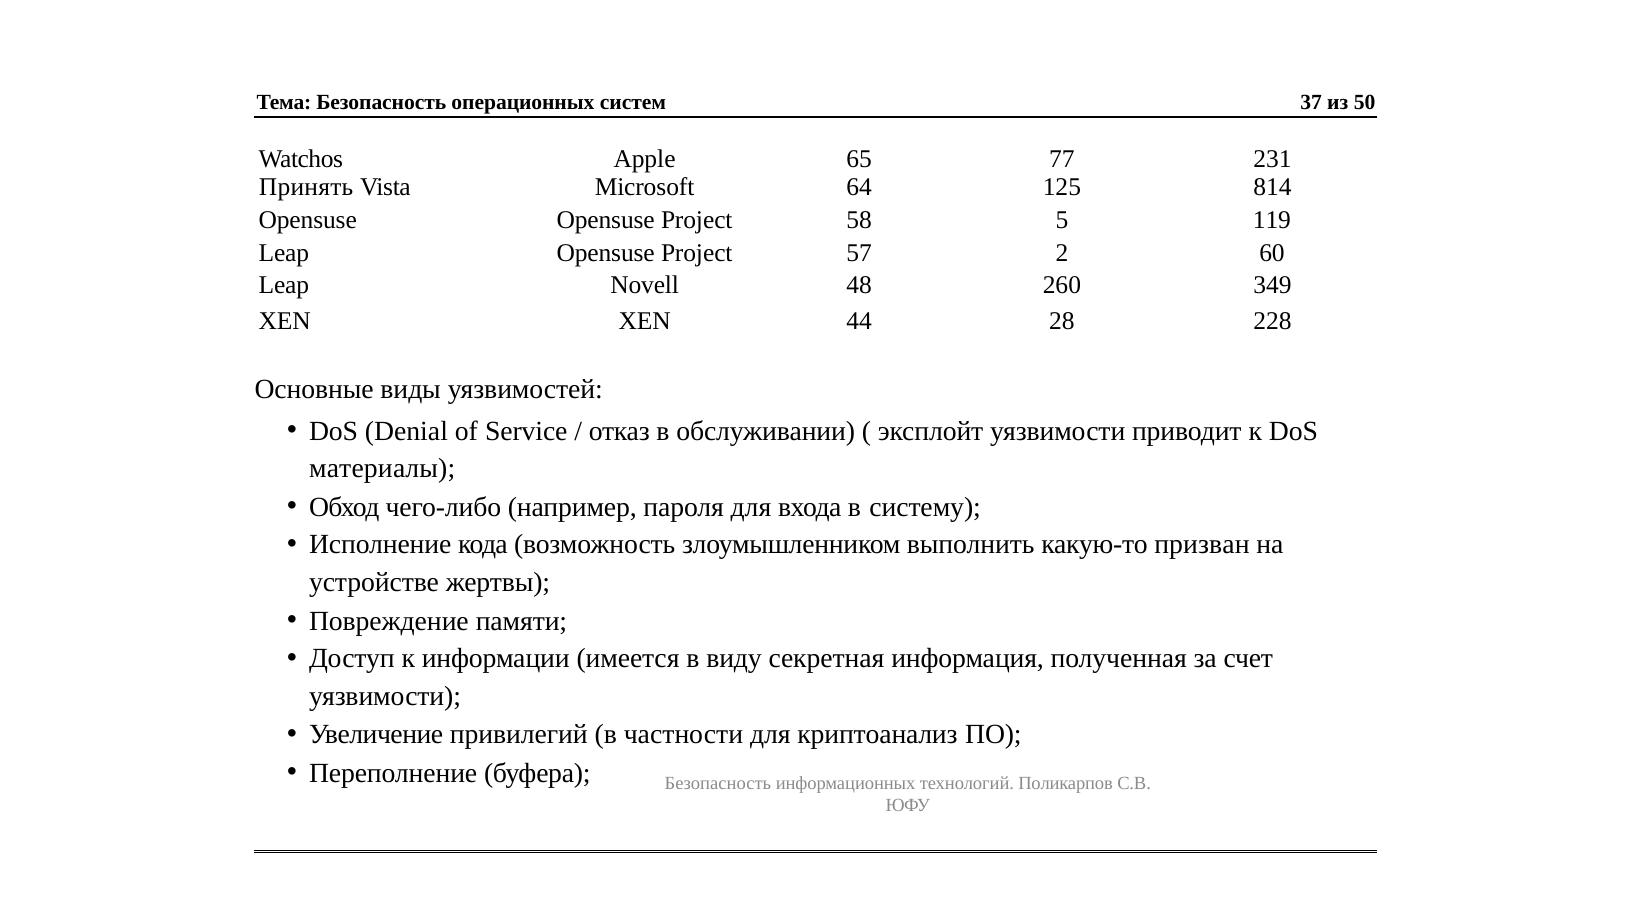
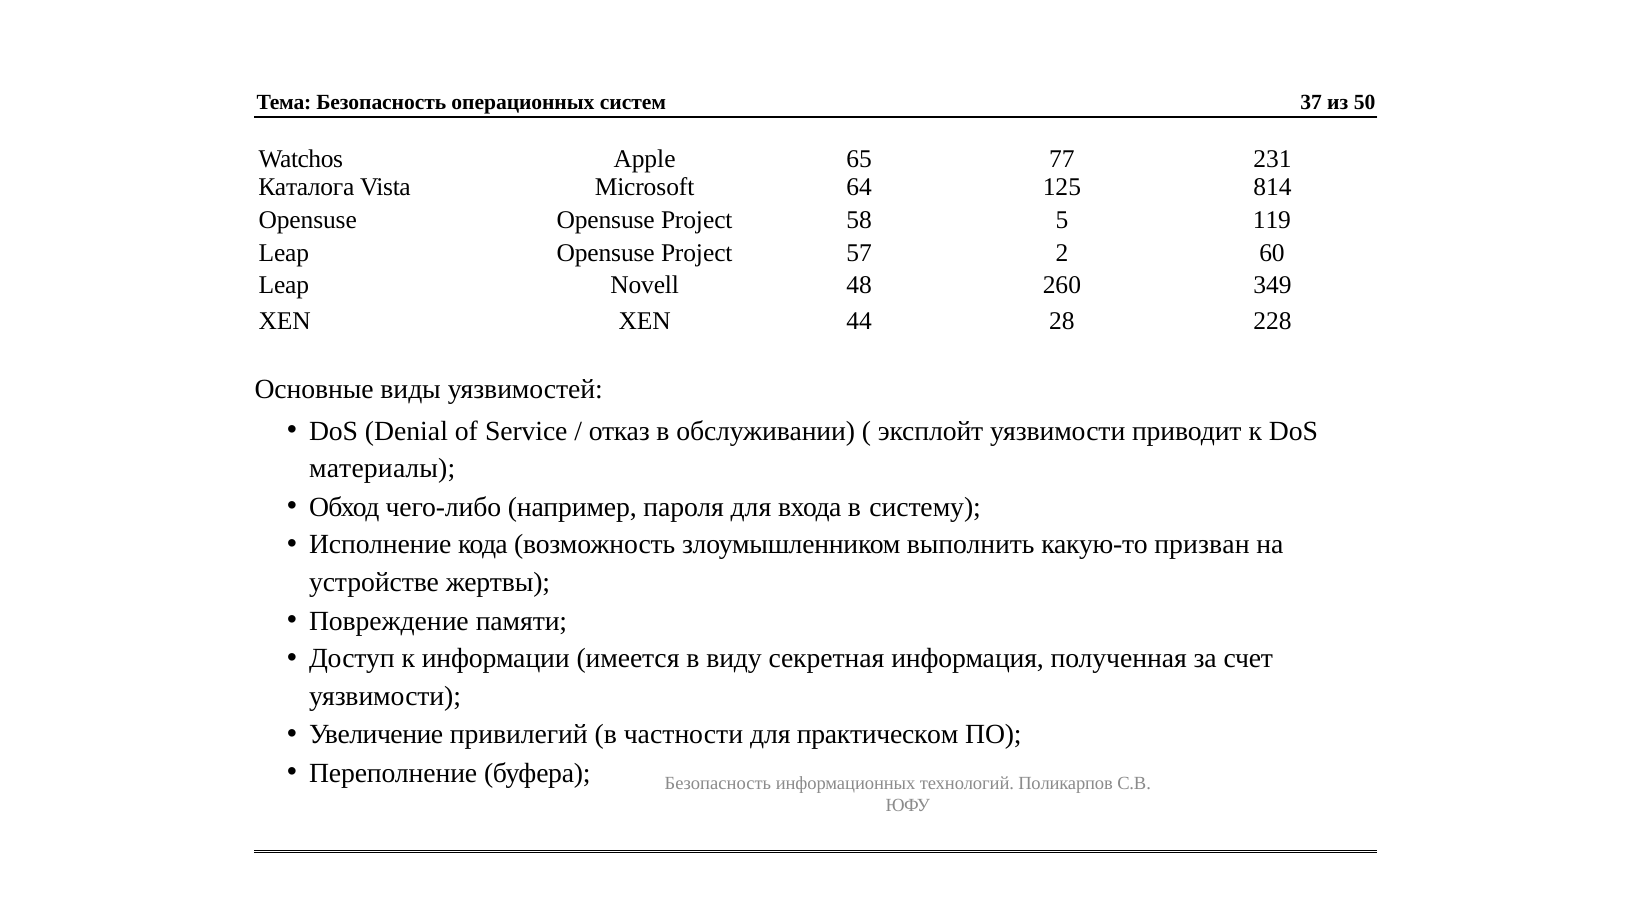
Принять: Принять -> Каталога (306, 187)
криптоанализ: криптоанализ -> практическом (878, 735)
